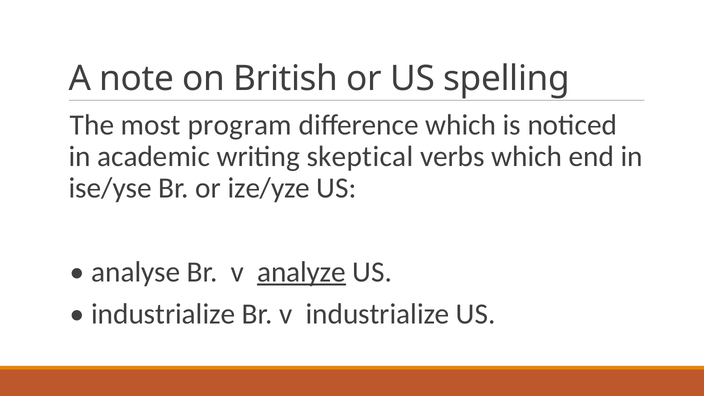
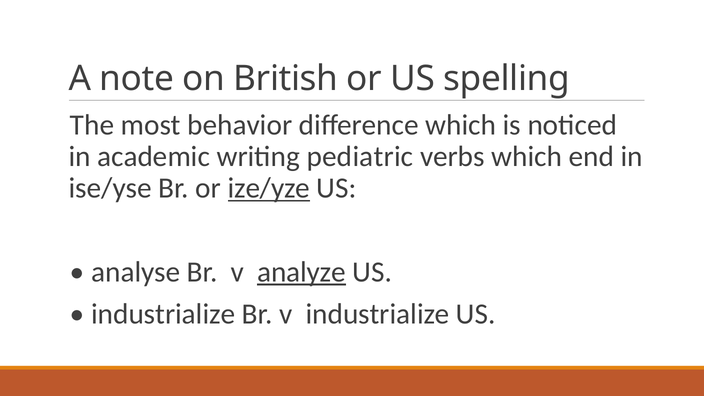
program: program -> behavior (240, 125)
skeptical: skeptical -> pediatric (360, 157)
ize/yze underline: none -> present (269, 188)
